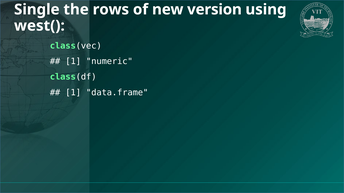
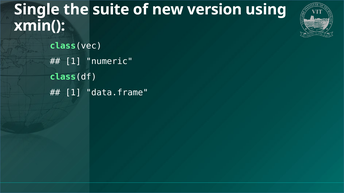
rows: rows -> suite (111, 10)
west(: west( -> xmin( (39, 26)
